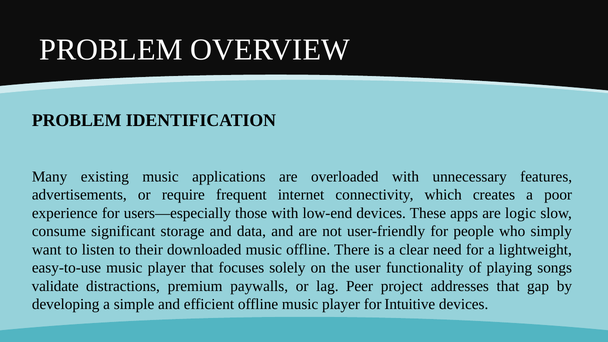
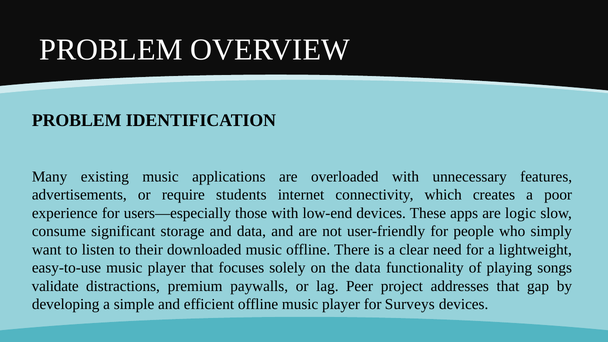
frequent: frequent -> students (241, 195)
the user: user -> data (368, 268)
Intuitive: Intuitive -> Surveys (410, 304)
